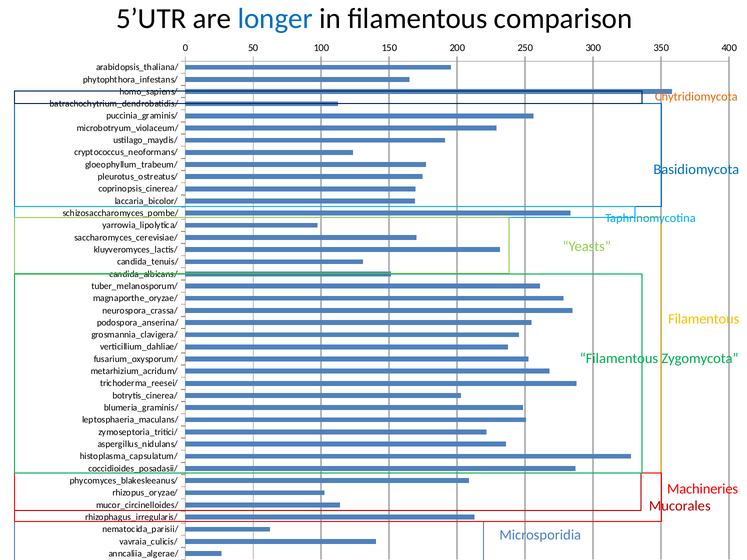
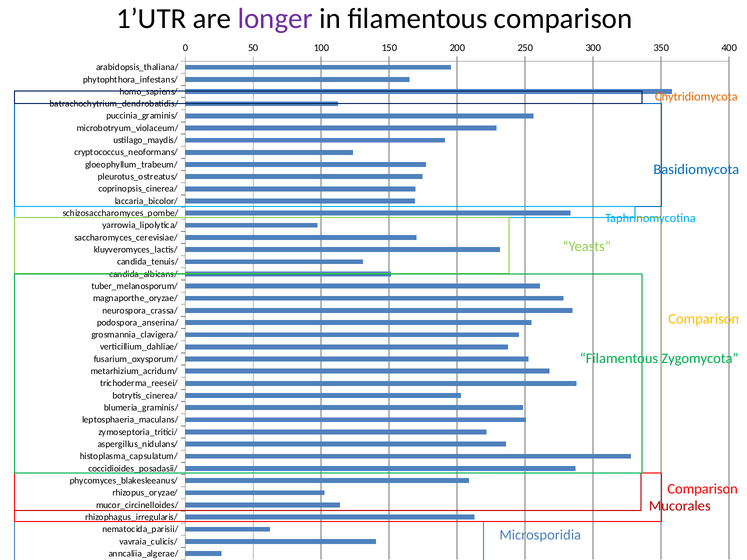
5’UTR: 5’UTR -> 1’UTR (151, 19)
longer colour: blue -> purple (275, 19)
Filamentous: Filamentous -> Comparison (704, 319)
Machineries: Machineries -> Comparison (703, 489)
